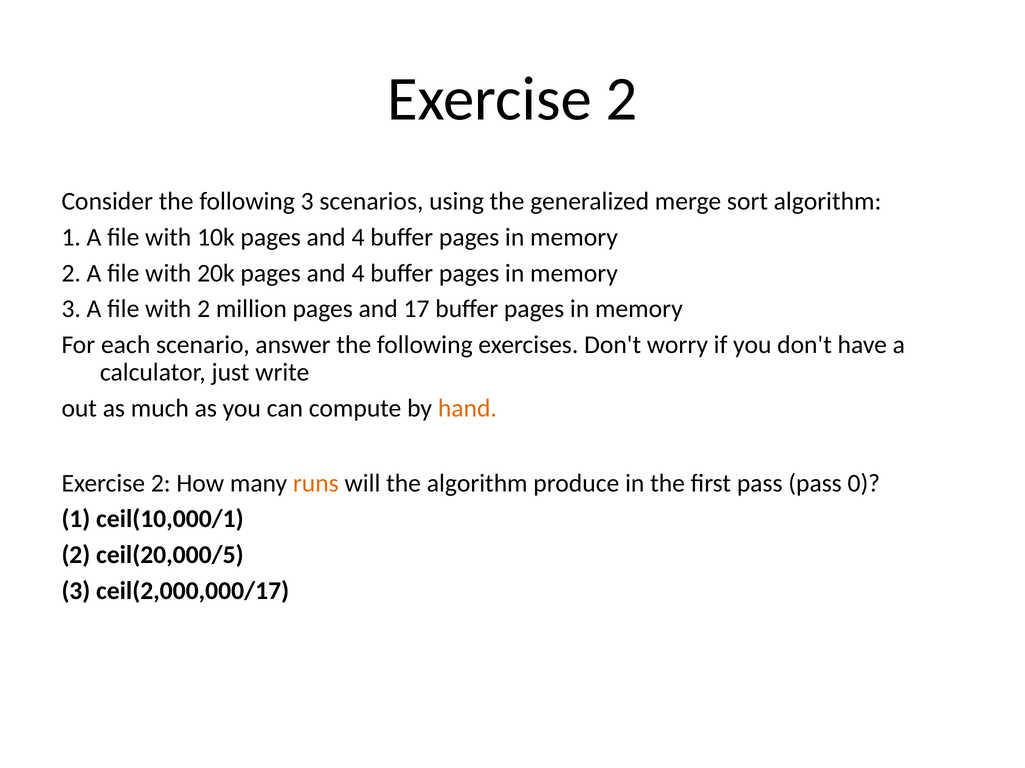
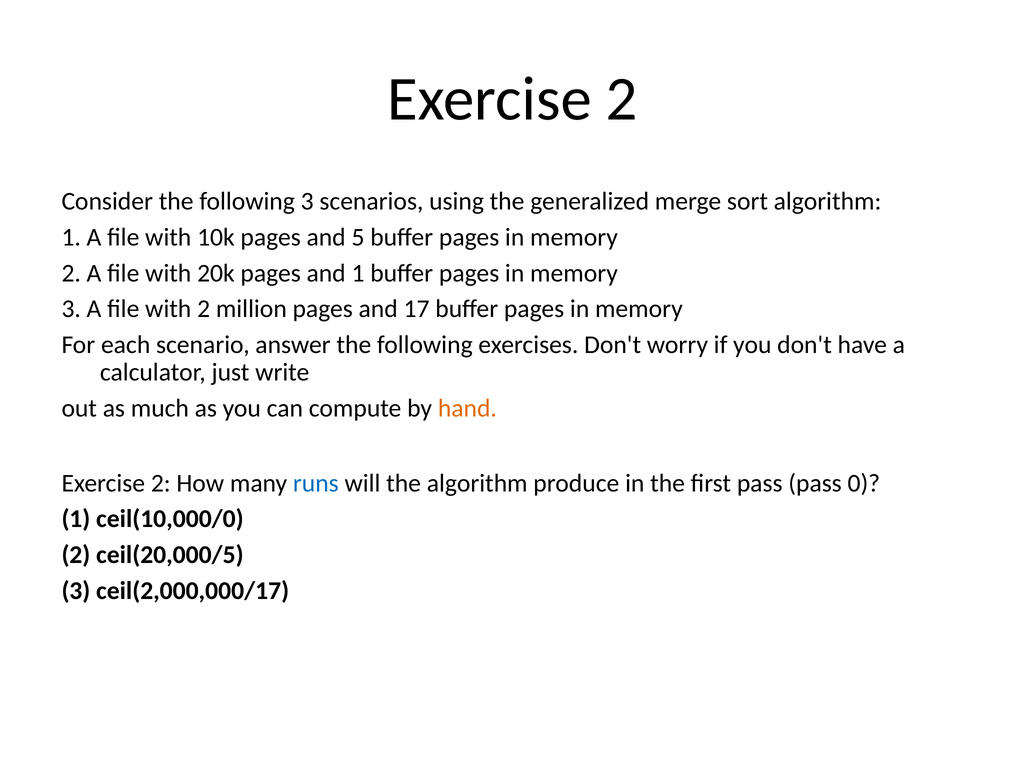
10k pages and 4: 4 -> 5 (358, 238)
20k pages and 4: 4 -> 1 (358, 273)
runs colour: orange -> blue (316, 484)
ceil(10,000/1: ceil(10,000/1 -> ceil(10,000/0 (170, 519)
